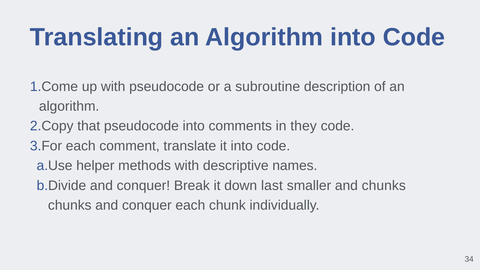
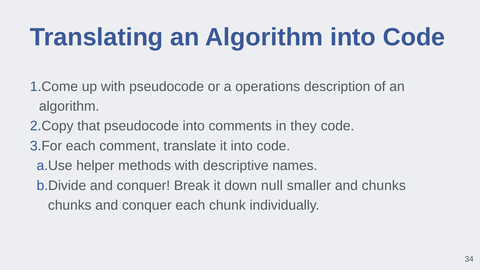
subroutine: subroutine -> operations (268, 87)
last: last -> null (272, 185)
